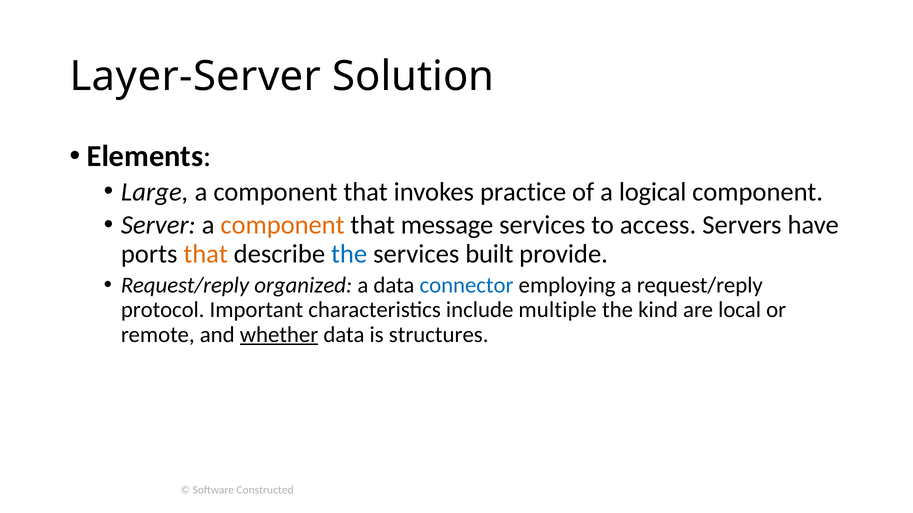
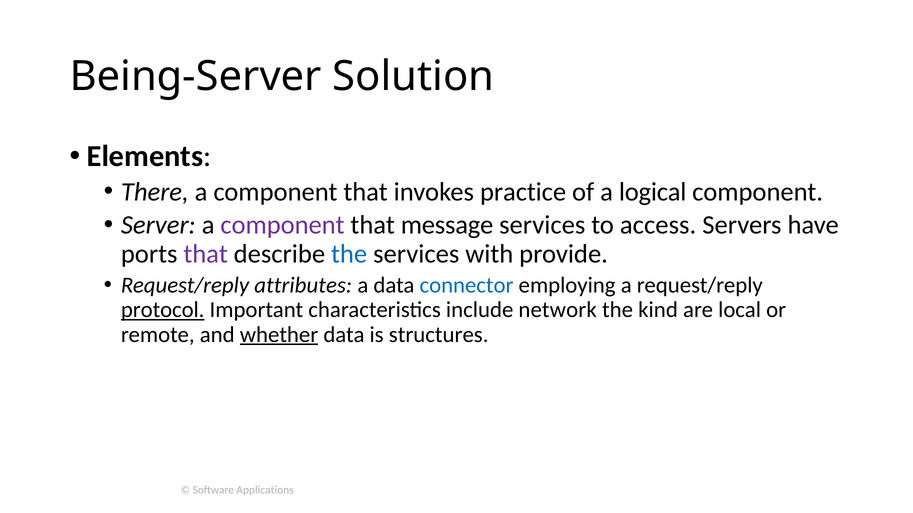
Layer-Server: Layer-Server -> Being-Server (196, 77)
Large: Large -> There (155, 192)
component colour: orange -> purple (282, 225)
that colour: orange -> purple (206, 254)
built: built -> with (489, 254)
organized: organized -> attributes (303, 286)
protocol underline: none -> present (163, 310)
multiple: multiple -> network (558, 310)
Constructed: Constructed -> Applications (265, 490)
